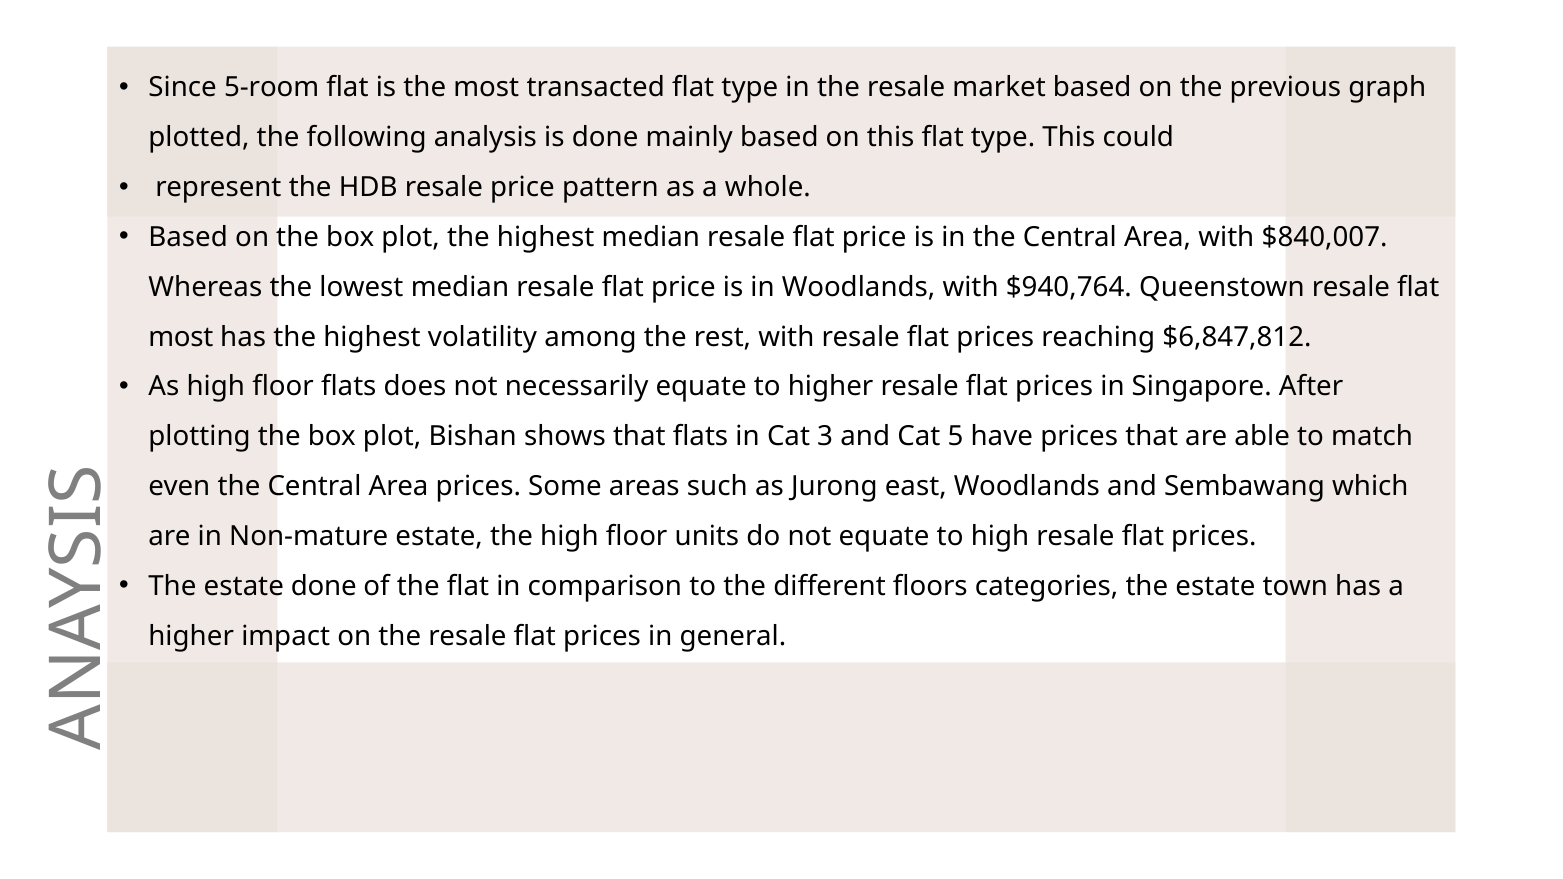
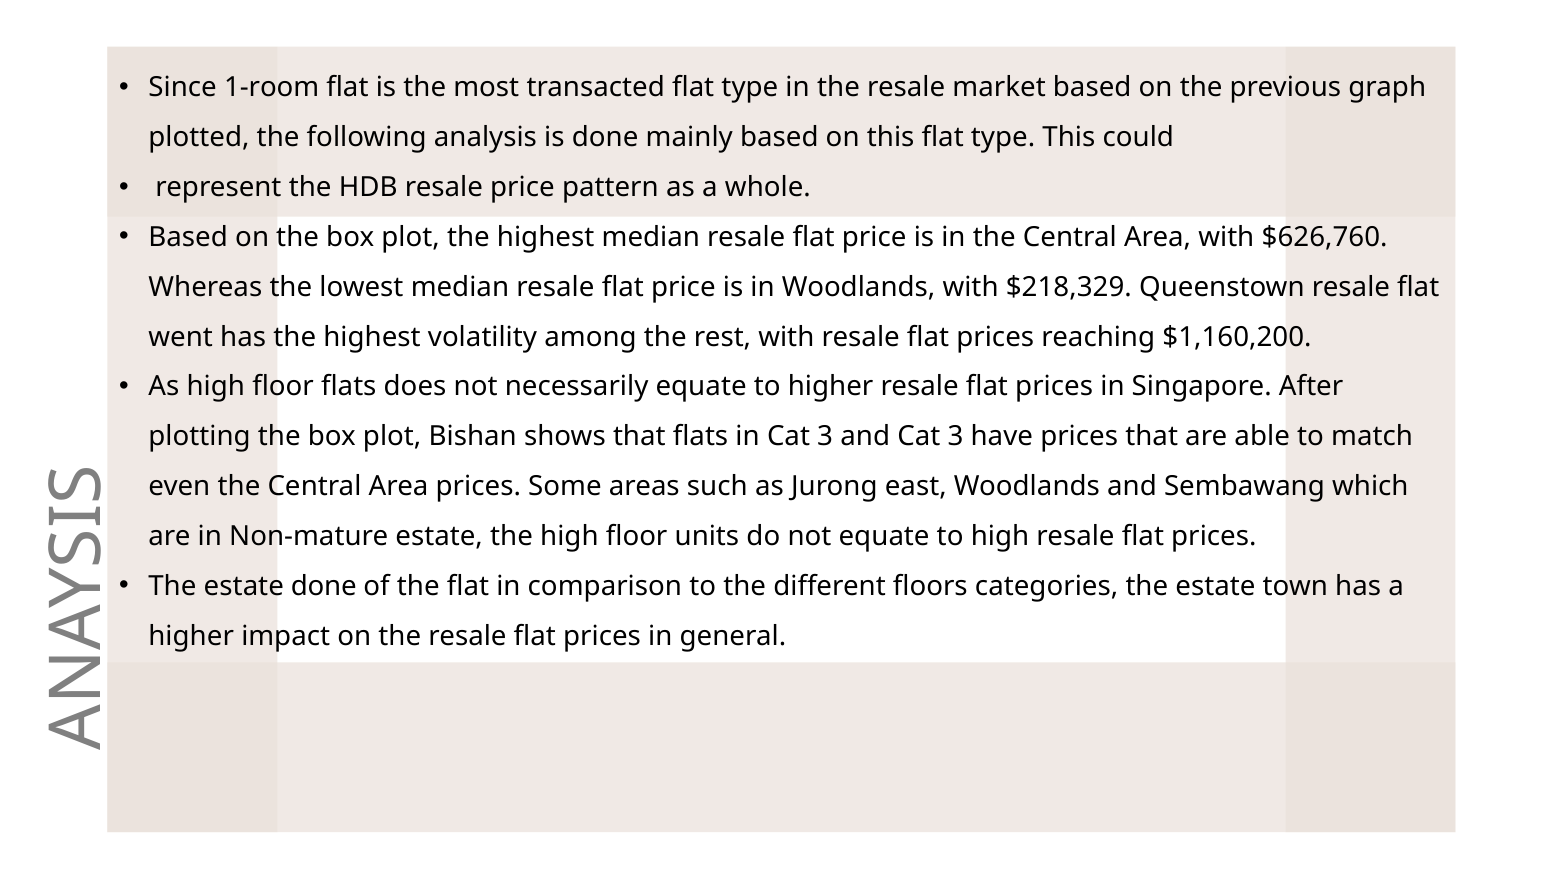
5-room: 5-room -> 1-room (272, 88)
$840,007: $840,007 -> $626,760 (1325, 237)
$940,764: $940,764 -> $218,329 (1069, 287)
most: most -> went (181, 337)
$6,847,812: $6,847,812 -> $1,160,200 (1237, 337)
and Cat 5: 5 -> 3 (956, 437)
